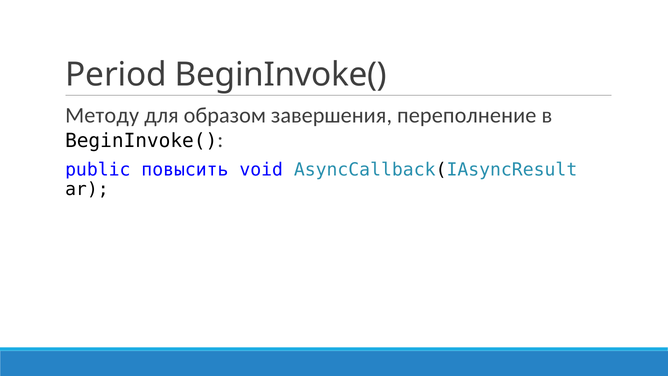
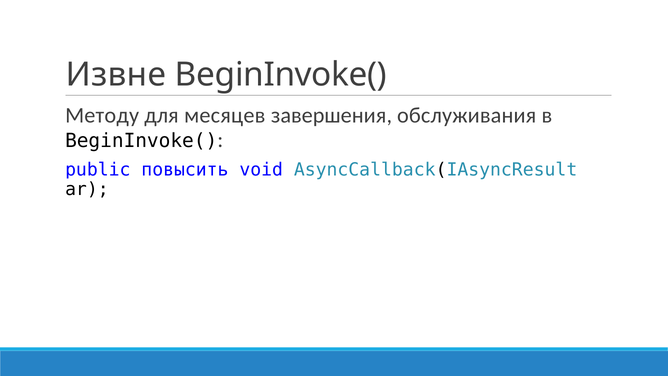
Period: Period -> Извне (116, 75)
образом: образом -> месяцев (225, 116)
переполнение: переполнение -> обслуживания (467, 116)
